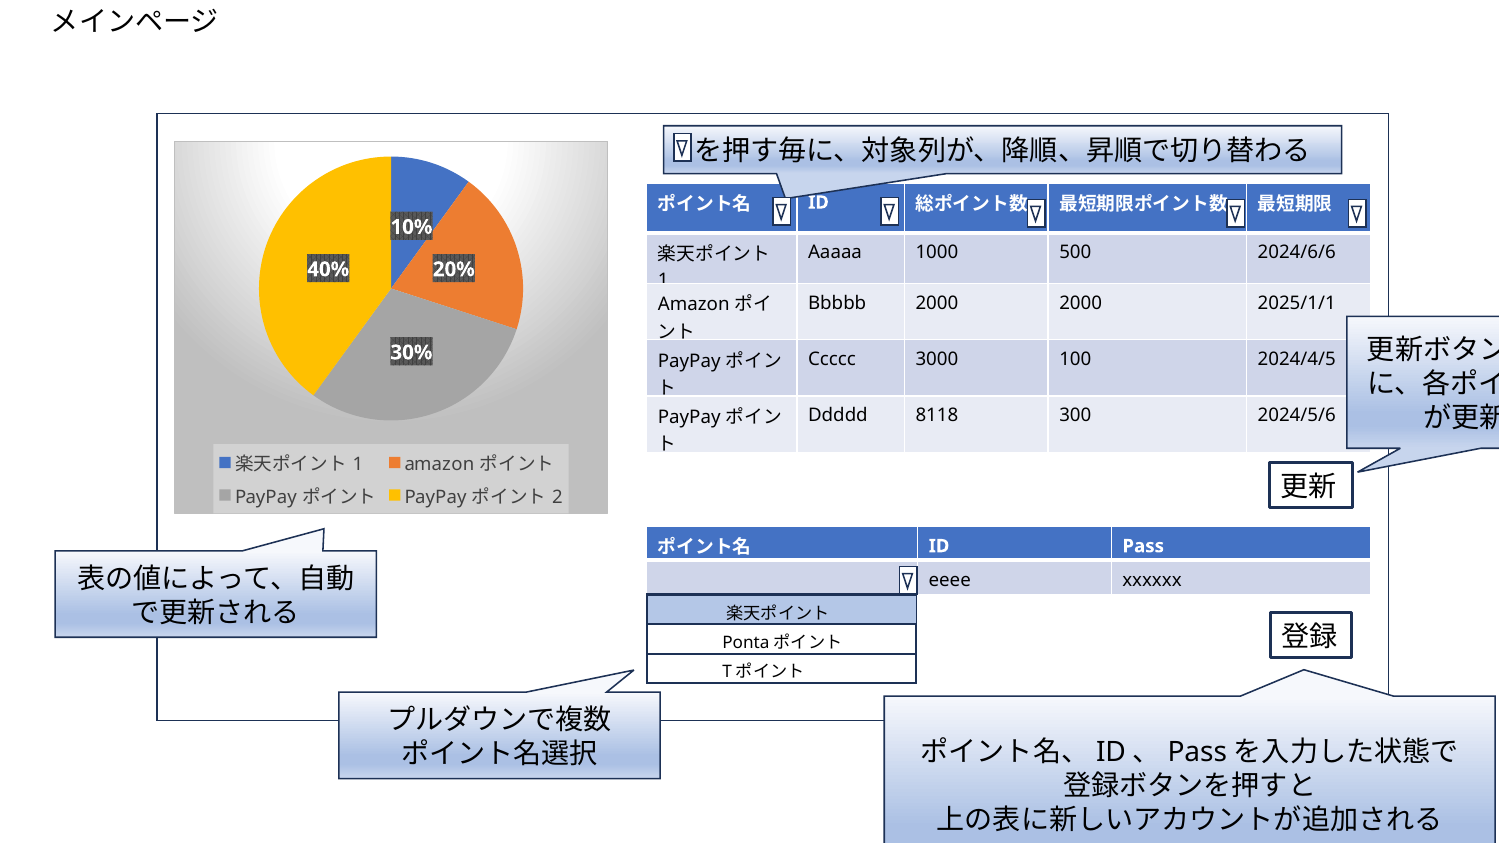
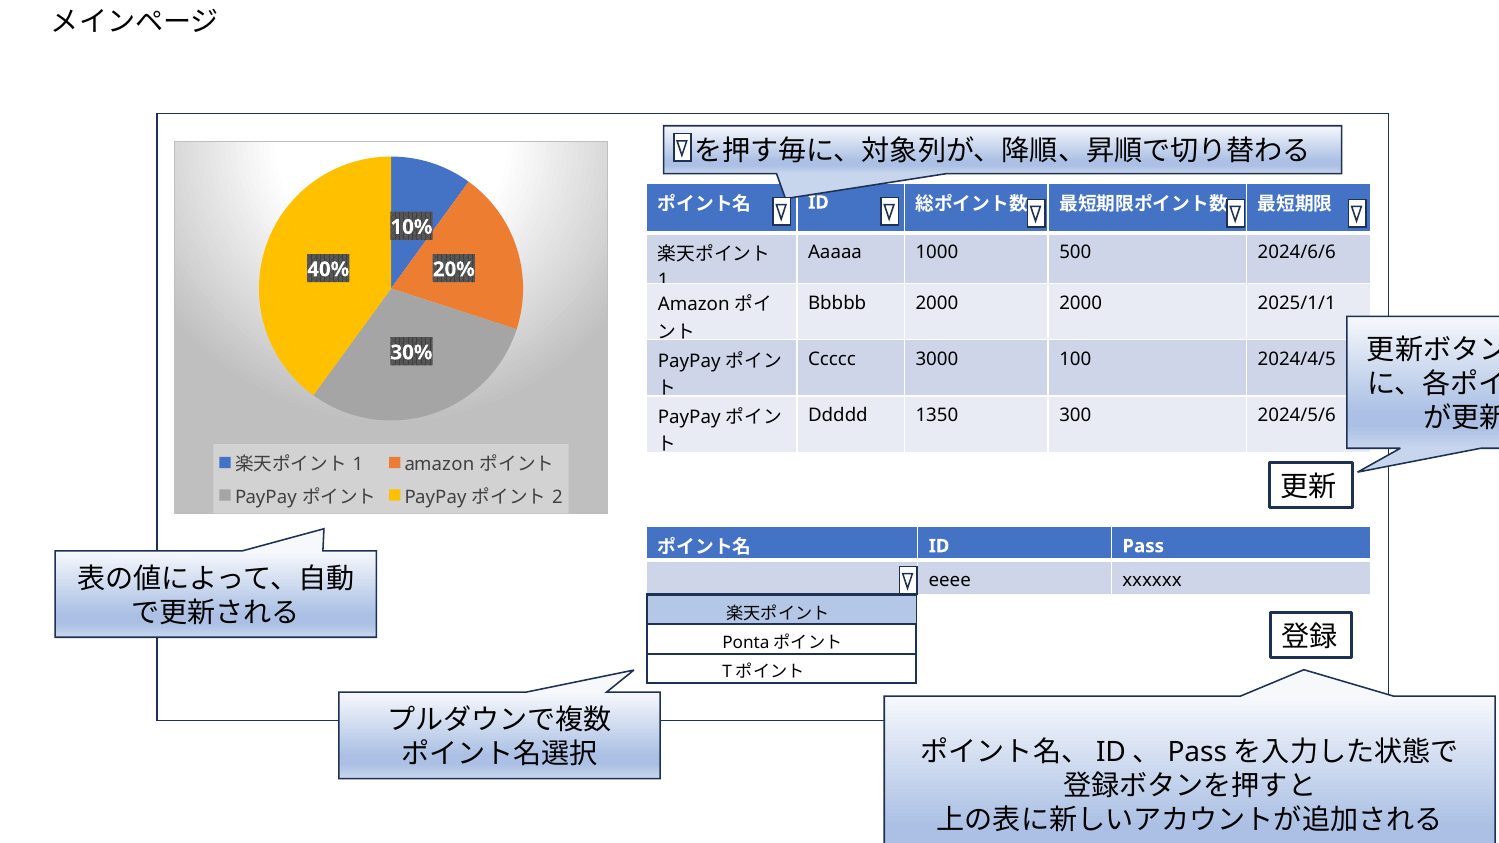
8118: 8118 -> 1350 (937, 416)
